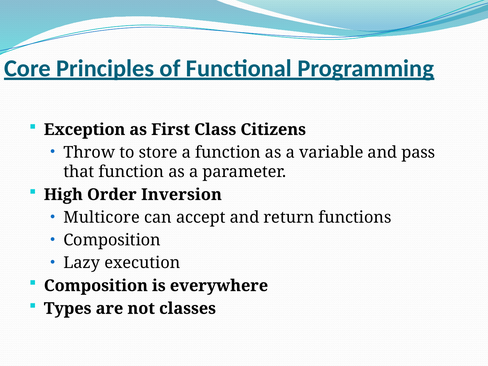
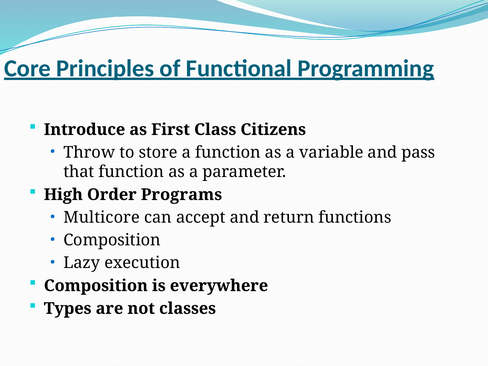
Exception: Exception -> Introduce (85, 130)
Inversion: Inversion -> Programs (182, 195)
